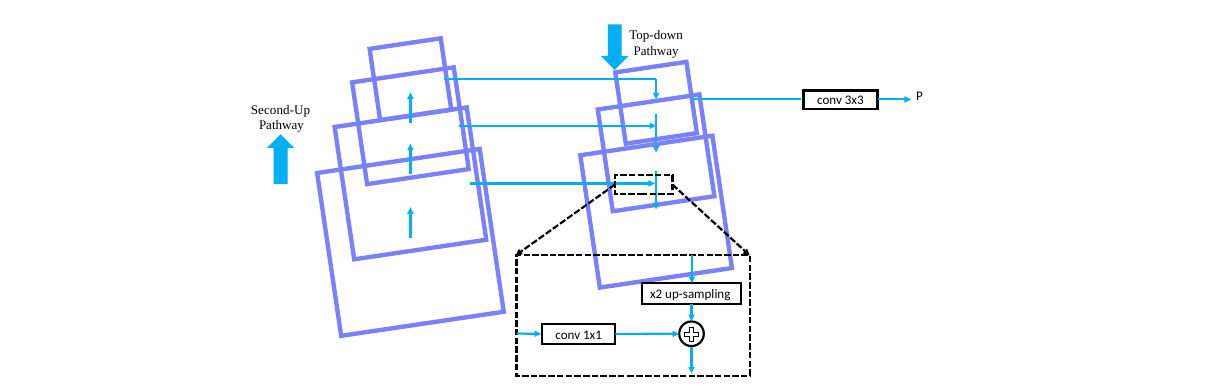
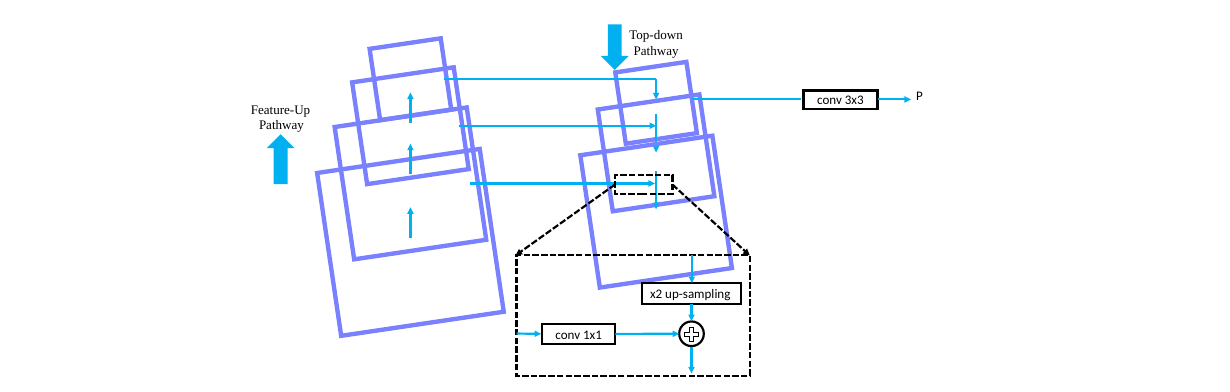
Second-Up: Second-Up -> Feature-Up (281, 110)
